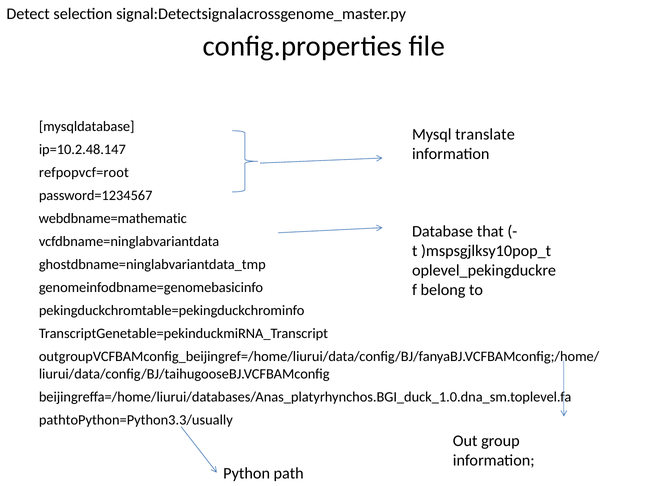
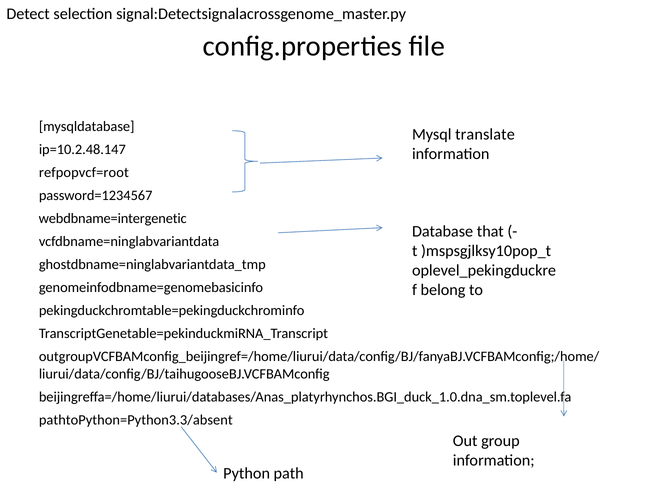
webdbname=mathematic: webdbname=mathematic -> webdbname=intergenetic (113, 218)
pathtoPython=Python3.3/usually: pathtoPython=Python3.3/usually -> pathtoPython=Python3.3/absent (136, 420)
